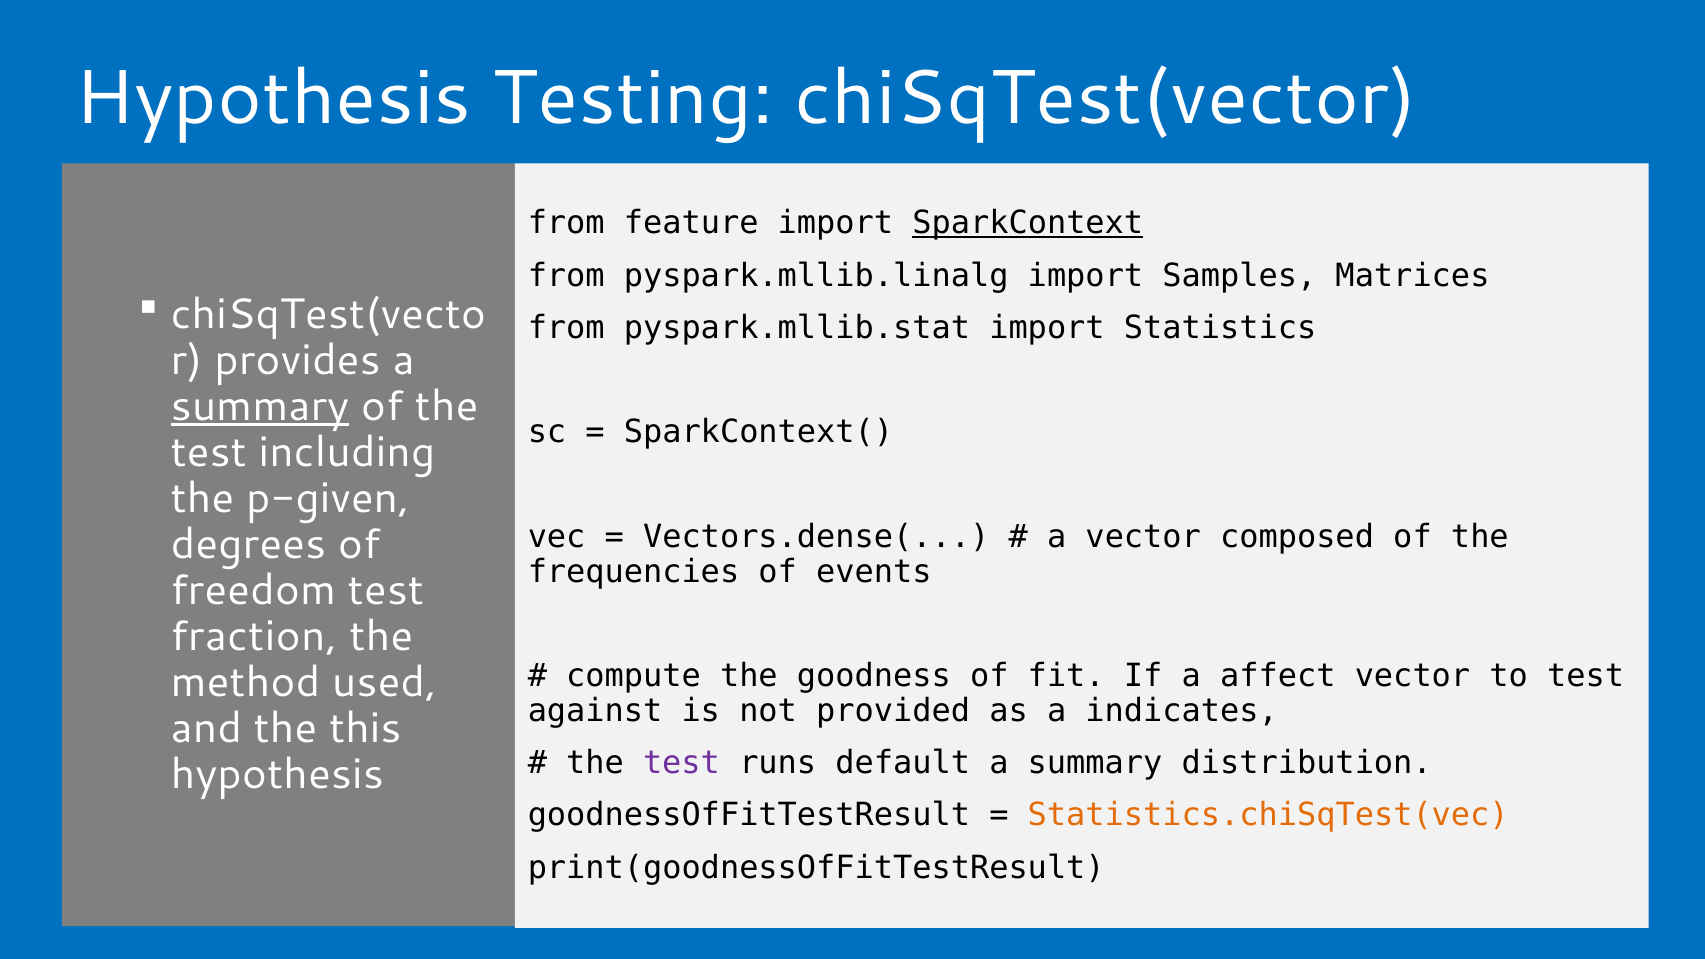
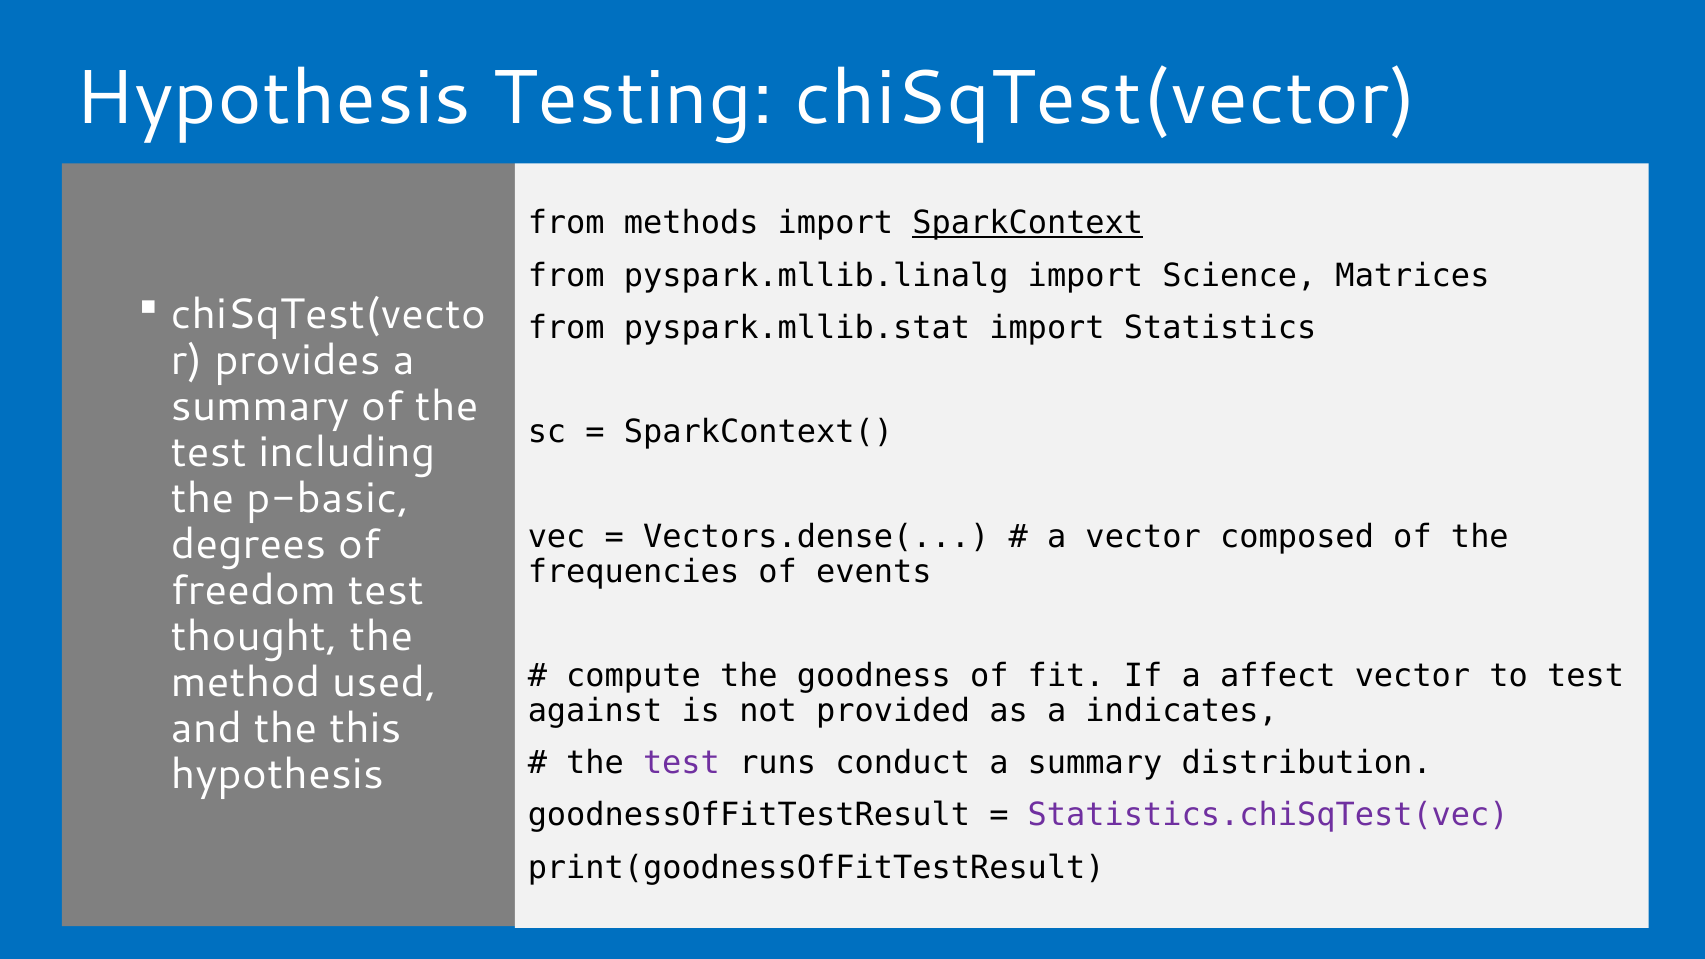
feature: feature -> methods (691, 223)
Samples: Samples -> Science (1239, 276)
summary underline: present -> none (260, 406)
p-given: p-given -> p-basic (328, 498)
fraction: fraction -> thought (254, 637)
default: default -> conduct (903, 763)
Statistics.chiSqTest(vec colour: orange -> purple (1268, 815)
